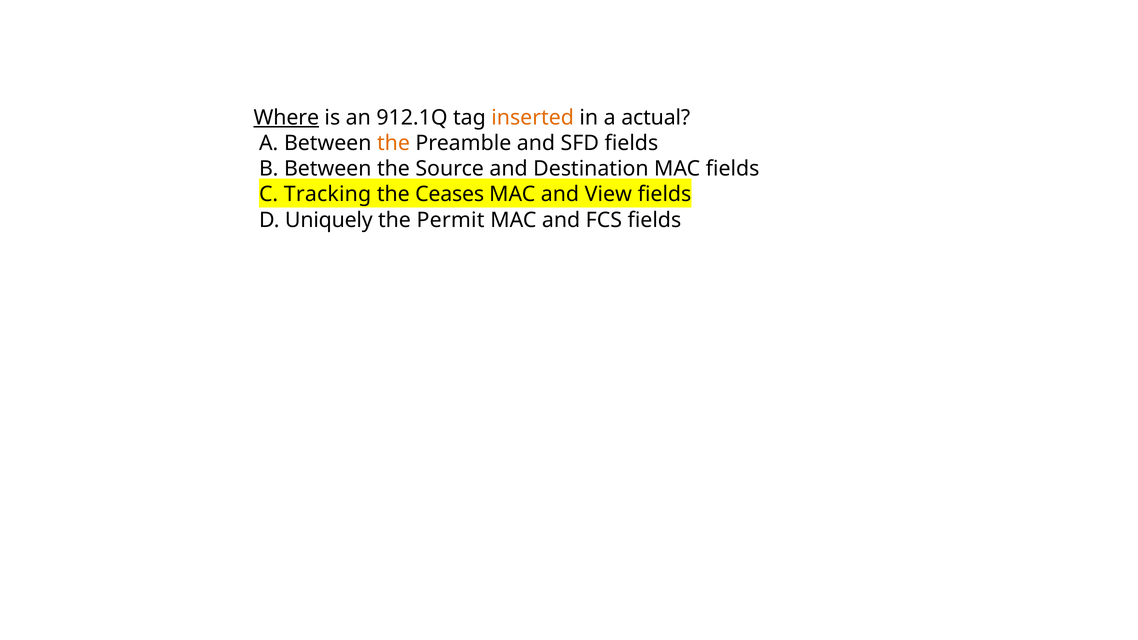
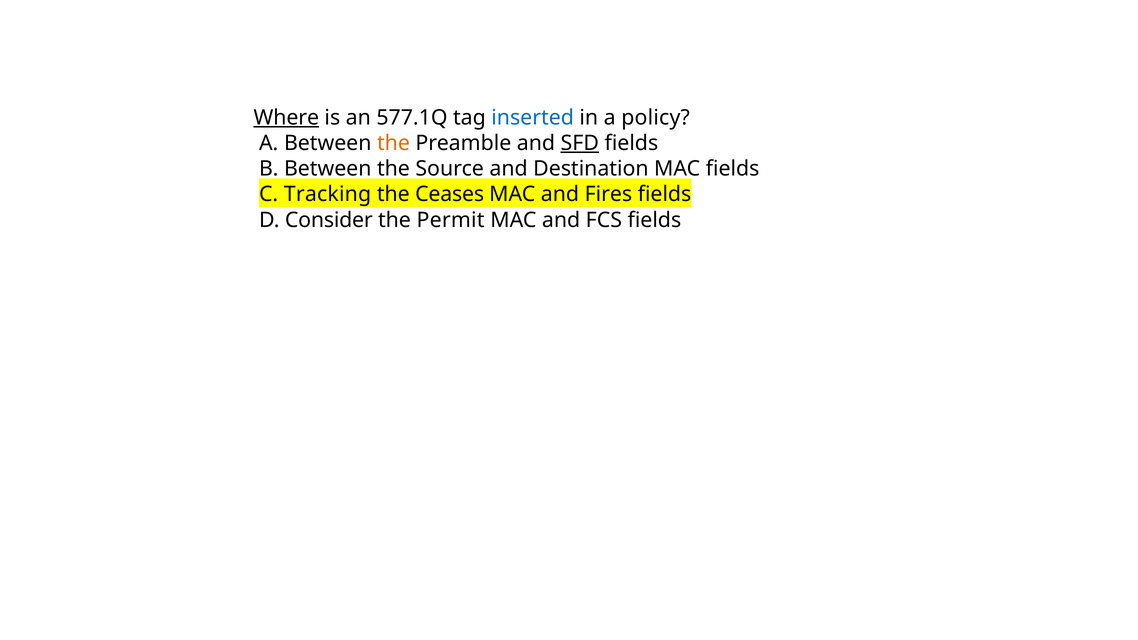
912.1Q: 912.1Q -> 577.1Q (412, 118)
inserted colour: orange -> blue (533, 118)
actual: actual -> policy (656, 118)
SFD underline: none -> present (580, 143)
View: View -> Fires (608, 194)
Uniquely: Uniquely -> Consider (329, 220)
